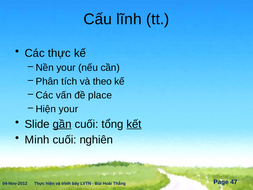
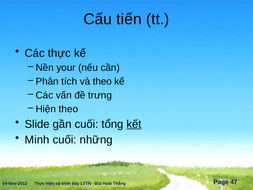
lĩnh: lĩnh -> tiến (129, 19)
place: place -> trưng (100, 95)
Hiện your: your -> theo (68, 109)
gần underline: present -> none (62, 124)
nghiên: nghiên -> những (96, 140)
